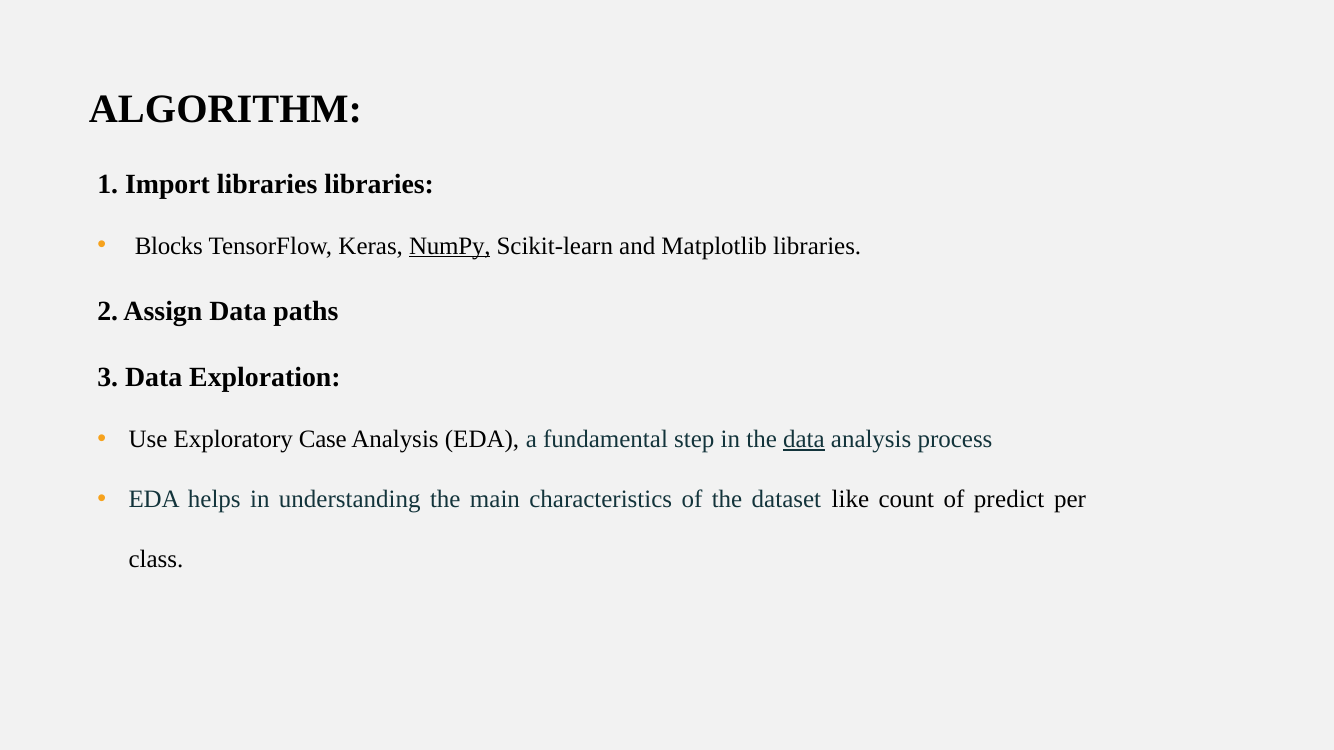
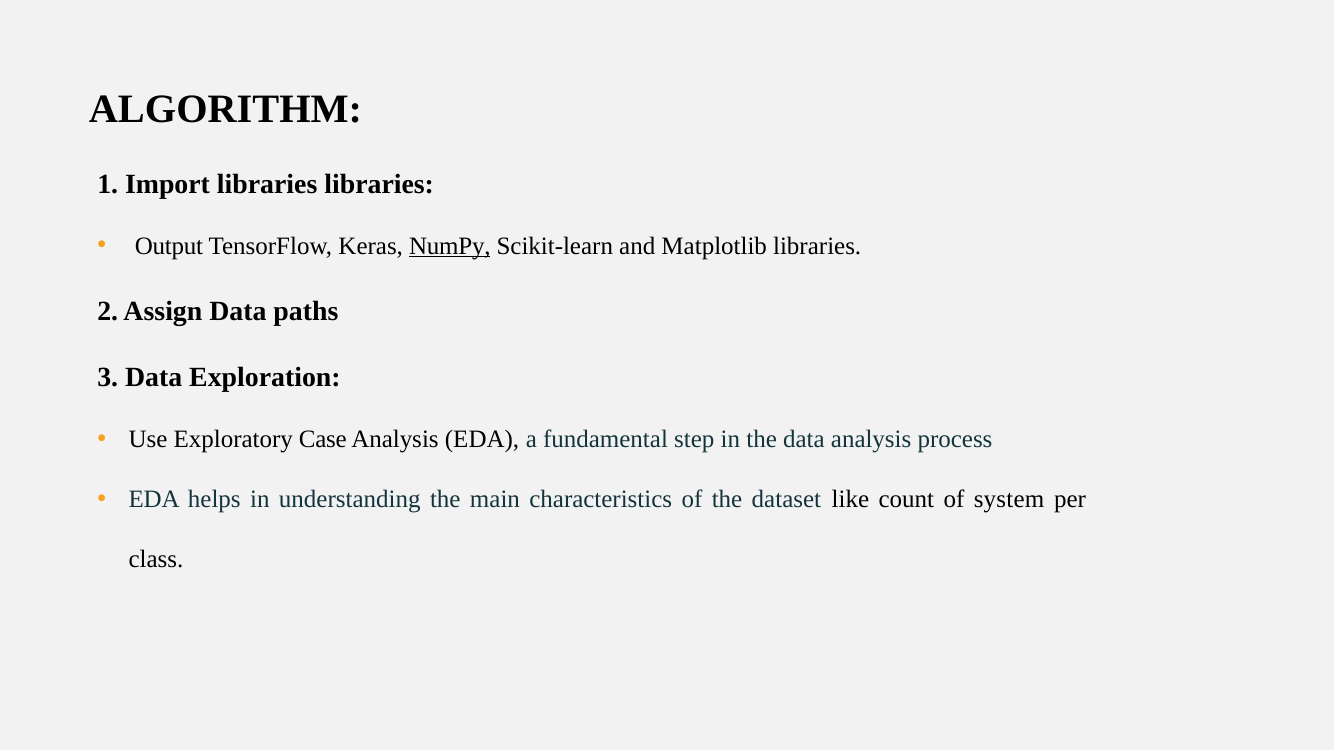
Blocks: Blocks -> Output (169, 246)
data underline: present -> none (804, 439)
predict: predict -> system (1009, 499)
